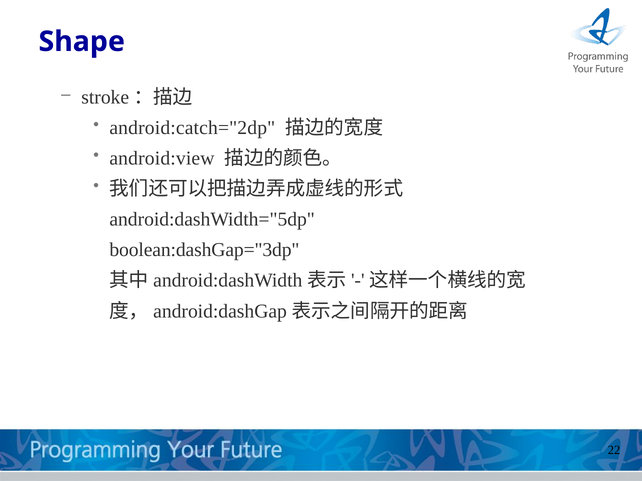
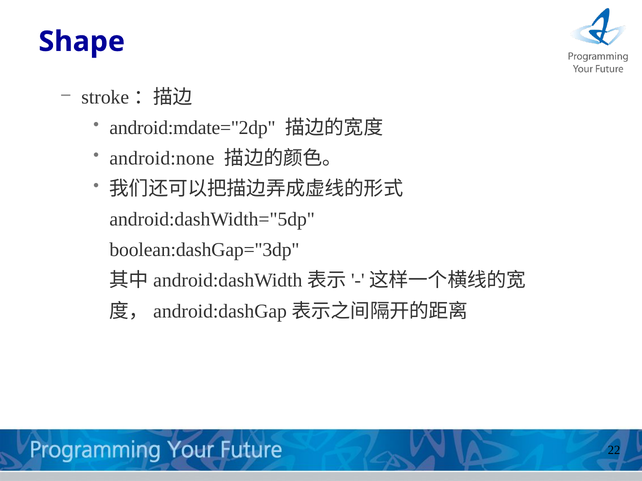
android:catch="2dp: android:catch="2dp -> android:mdate="2dp (192, 128)
android:view: android:view -> android:none (162, 158)
